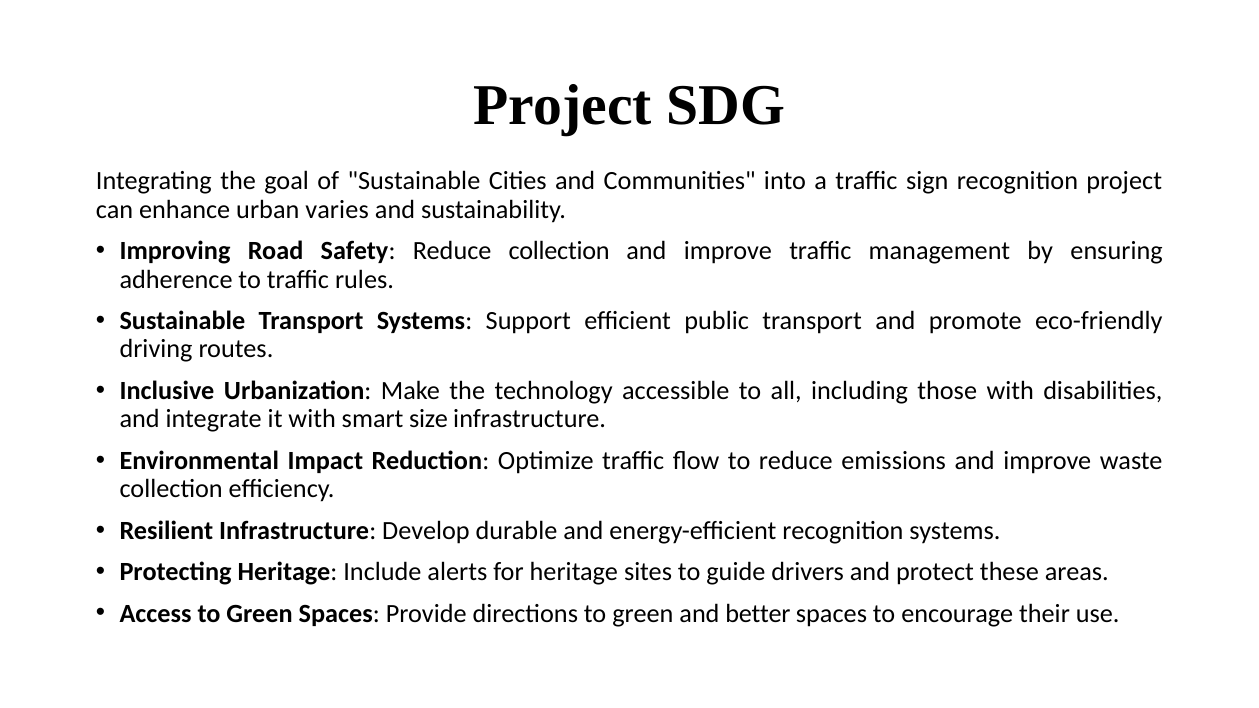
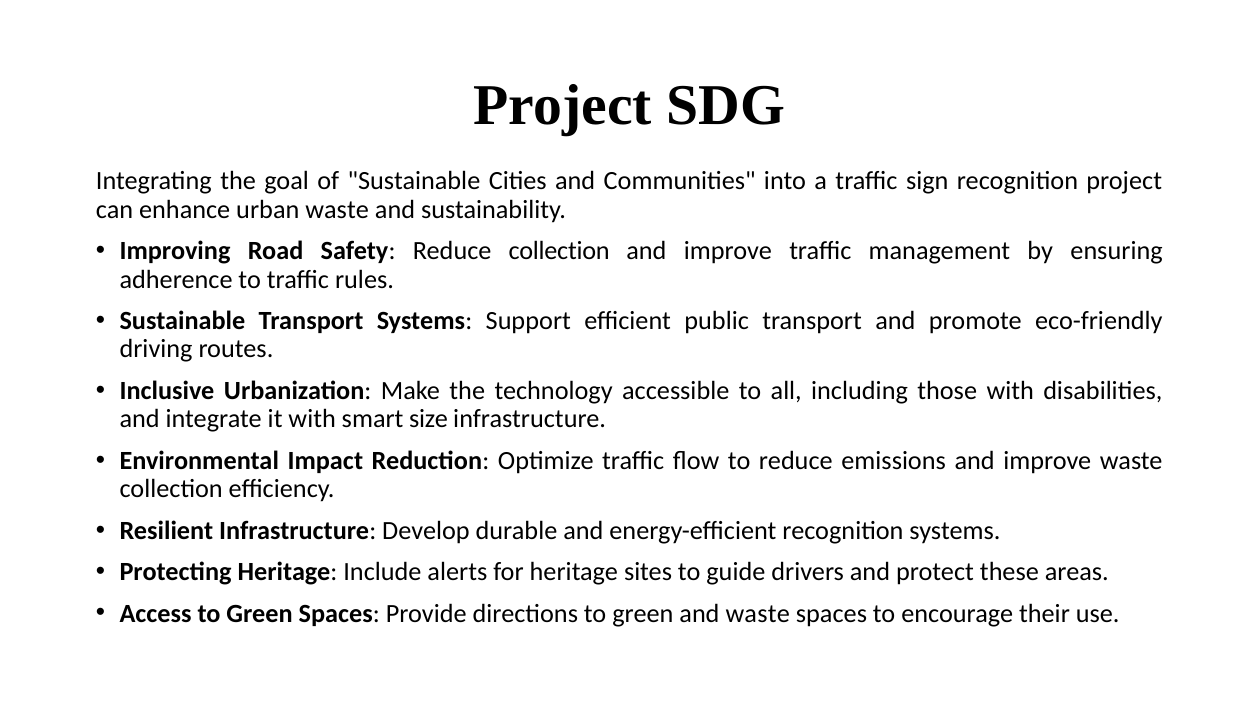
urban varies: varies -> waste (337, 210)
and better: better -> waste (758, 614)
